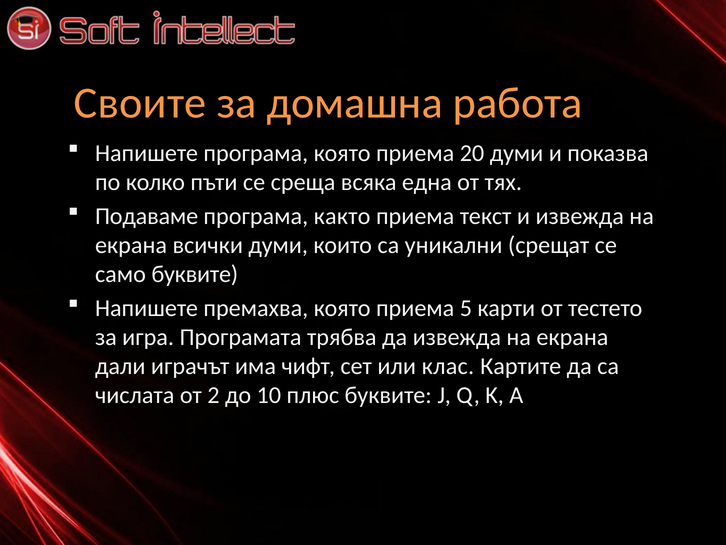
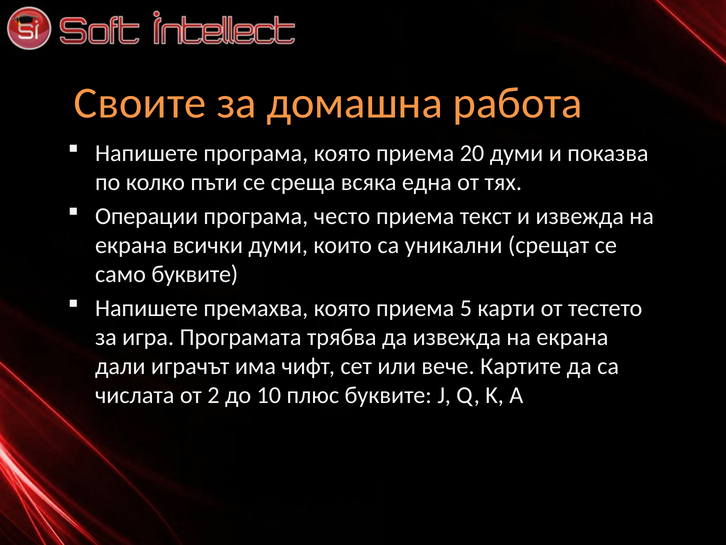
Подаваме: Подаваме -> Операции (147, 216)
както: както -> често (342, 216)
клас: клас -> вече (448, 366)
